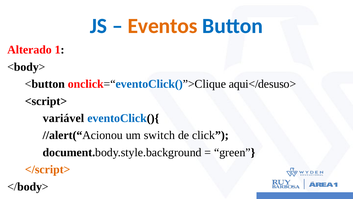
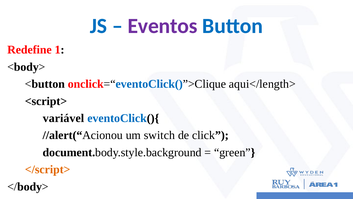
Eventos colour: orange -> purple (163, 26)
Alterado: Alterado -> Redefine (29, 50)
aqui</desuso>: aqui</desuso> -> aqui</length> (262, 84)
